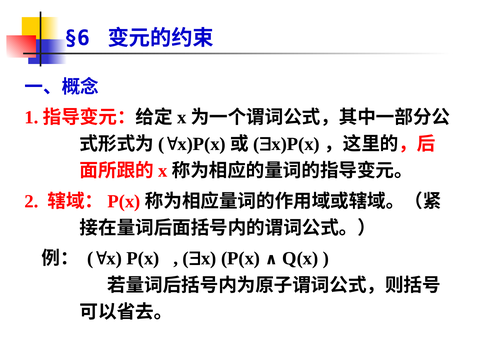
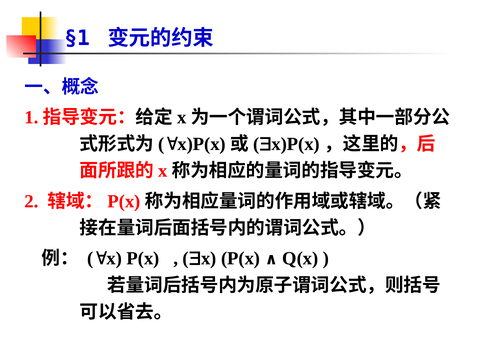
§6: §6 -> §1 (77, 38)
